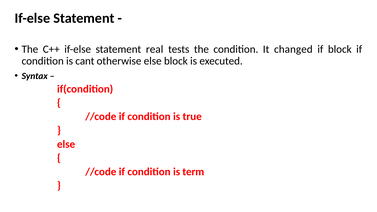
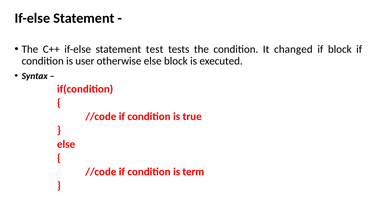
real: real -> test (155, 49)
cant: cant -> user (85, 61)
